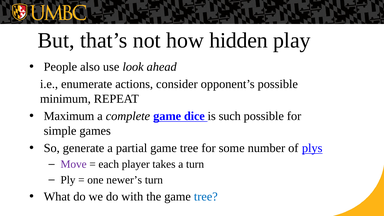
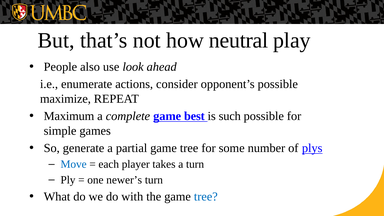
hidden: hidden -> neutral (239, 40)
minimum: minimum -> maximize (65, 99)
dice: dice -> best (194, 116)
Move colour: purple -> blue (74, 164)
